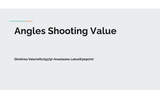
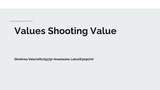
Angles: Angles -> Values (30, 31)
